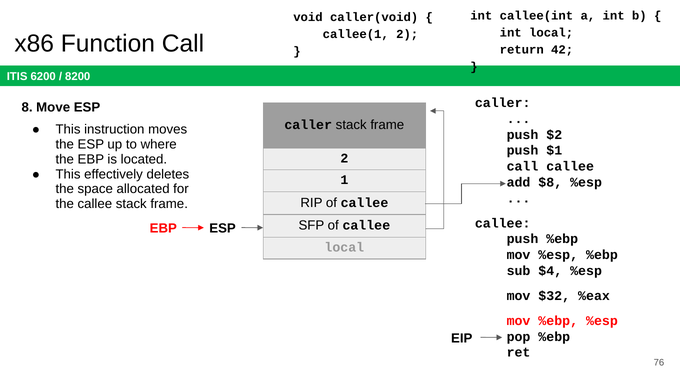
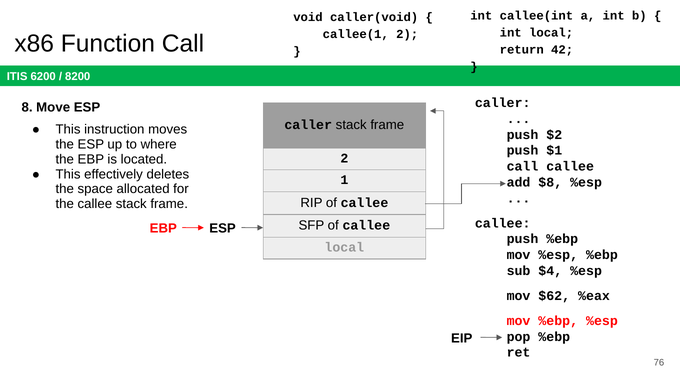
$32: $32 -> $62 (554, 295)
